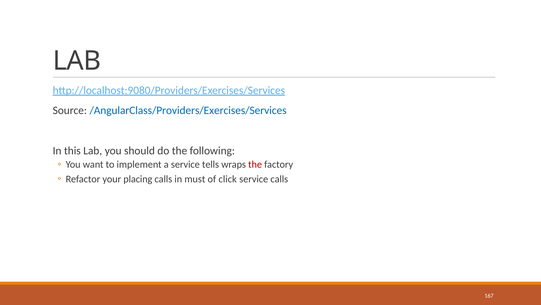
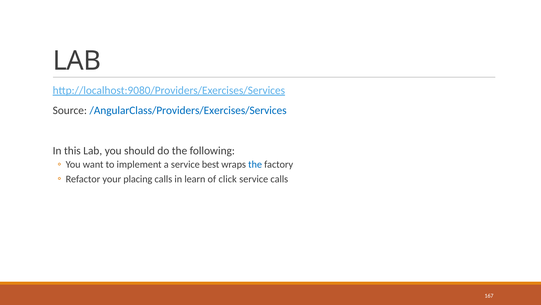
tells: tells -> best (211, 164)
the colour: red -> blue (255, 164)
must: must -> learn (195, 179)
